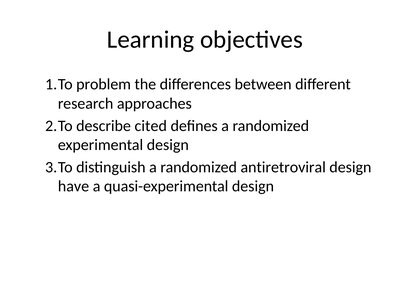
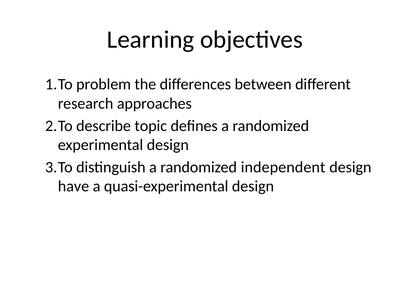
cited: cited -> topic (151, 126)
antiretroviral: antiretroviral -> independent (283, 167)
